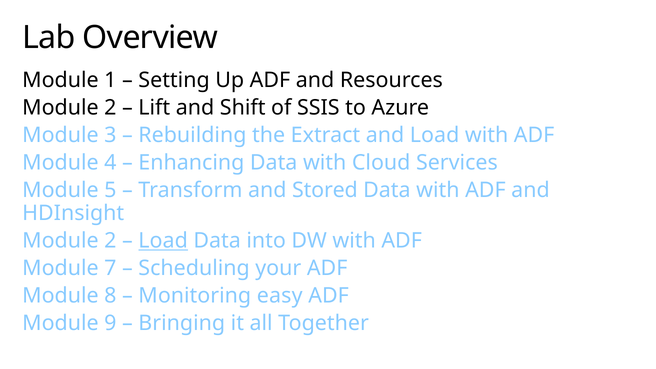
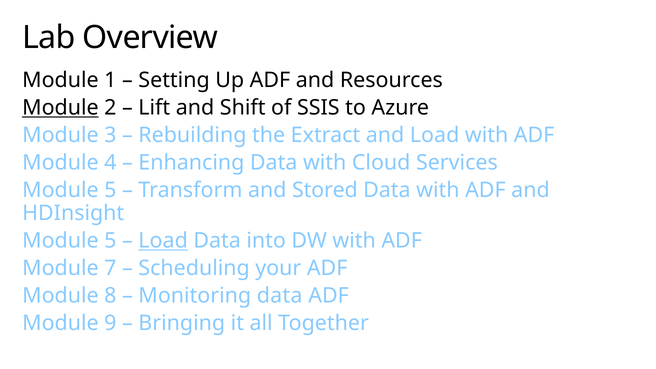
Module underline: none -> present (60, 108)
2: 2 -> 5 (110, 241)
Monitoring easy: easy -> data (280, 296)
